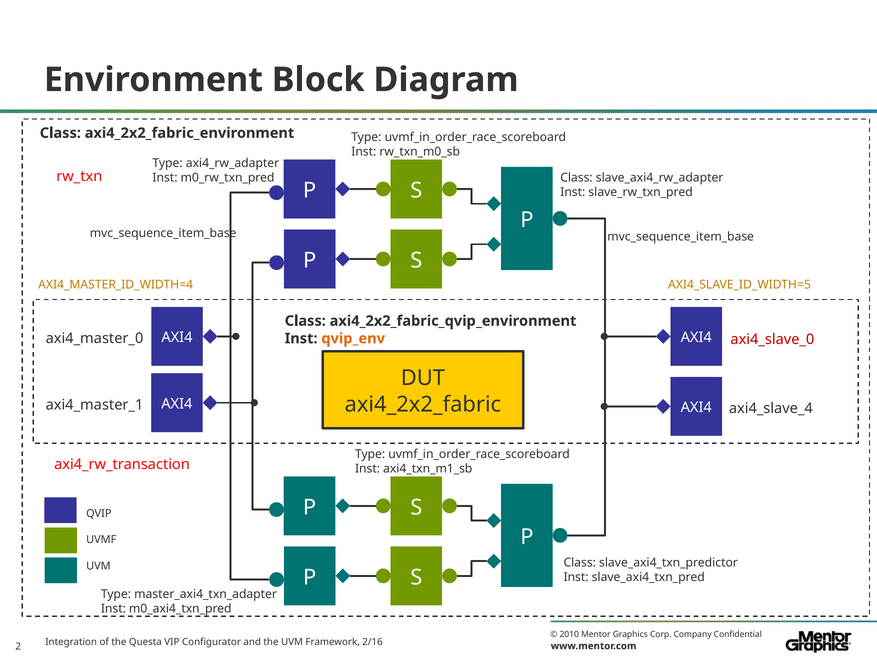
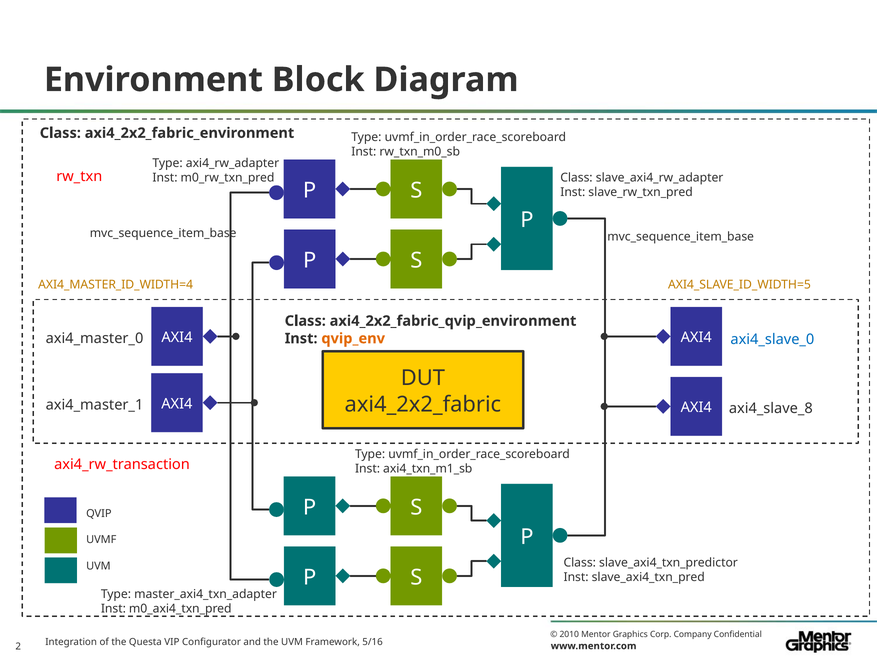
axi4_slave_0 colour: red -> blue (772, 339)
axi4_slave_4: axi4_slave_4 -> axi4_slave_8 (771, 408)
2/16: 2/16 -> 5/16 (373, 642)
